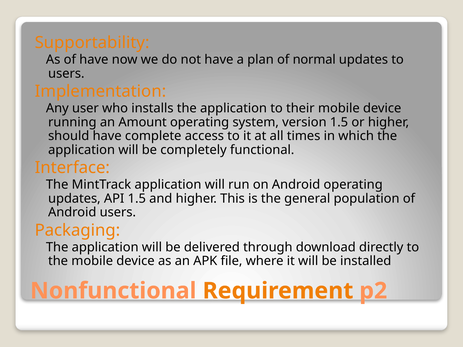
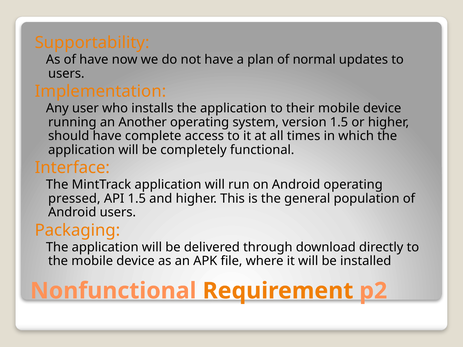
Amount: Amount -> Another (143, 122)
updates: updates -> pressed (74, 199)
